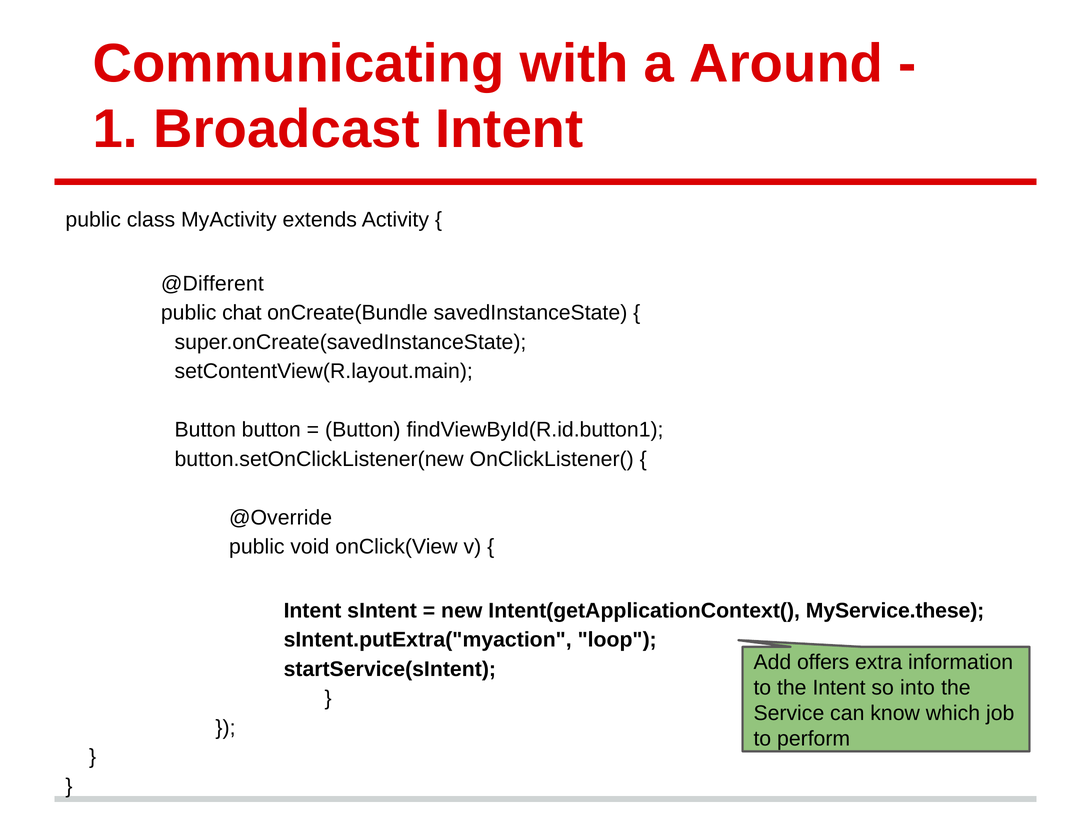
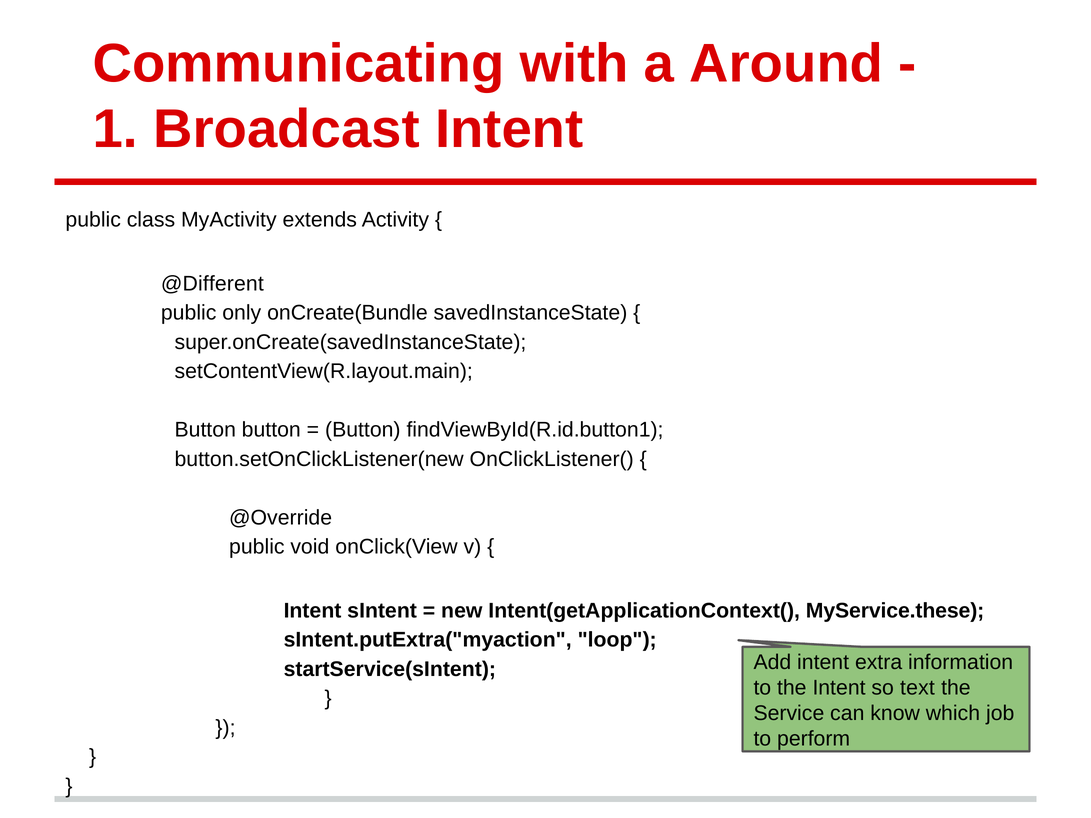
chat: chat -> only (242, 313)
Add offers: offers -> intent (823, 663)
into: into -> text (917, 688)
